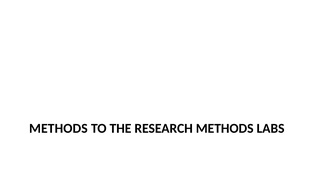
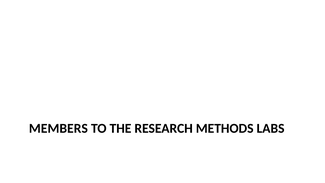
METHODS: METHODS -> MEMBERS (58, 128)
